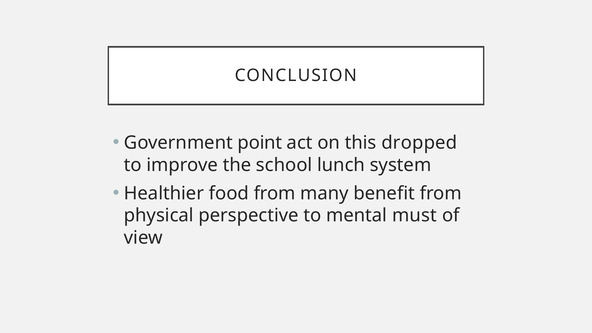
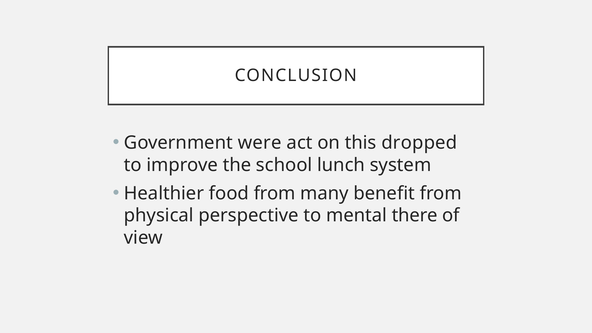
point: point -> were (260, 143)
must: must -> there (415, 215)
